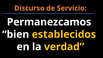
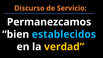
establecidos colour: yellow -> light blue (64, 34)
